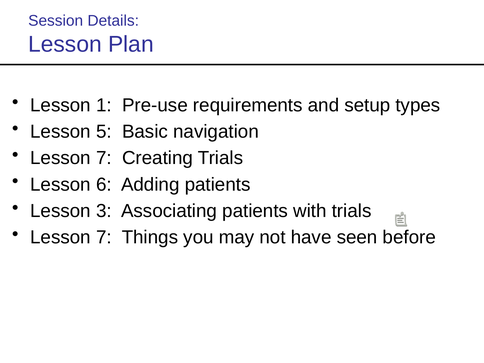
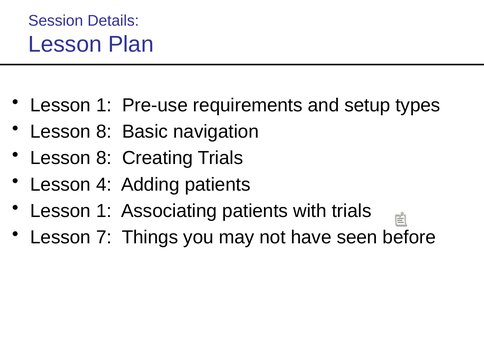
5: 5 -> 8 (104, 132)
7: 7 -> 8 (104, 158)
6: 6 -> 4 (104, 184)
3: 3 -> 1 (104, 211)
